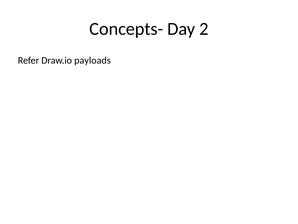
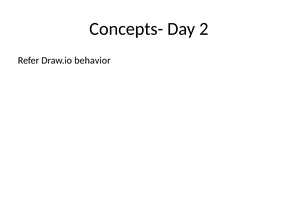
payloads: payloads -> behavior (92, 60)
